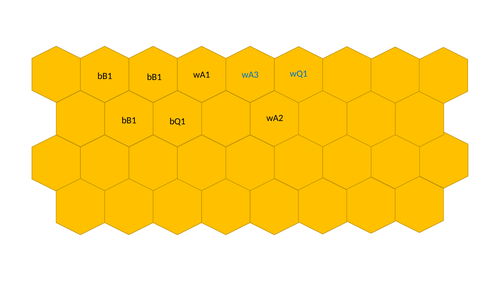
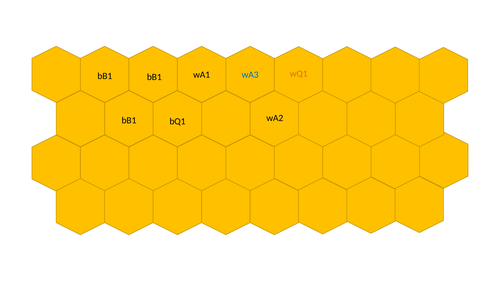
wQ1 colour: blue -> orange (299, 74)
